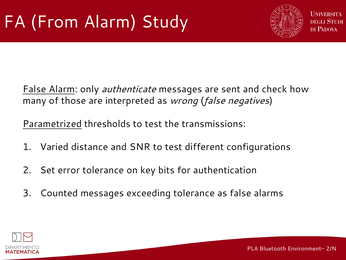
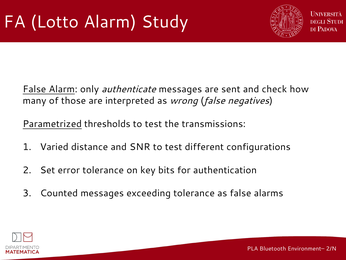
From: From -> Lotto (55, 22)
